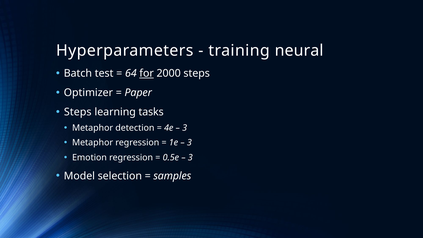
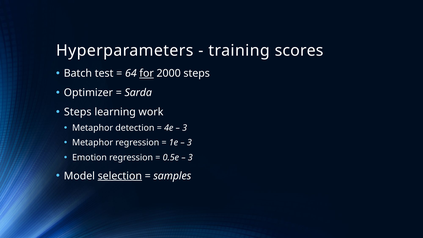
neural: neural -> scores (299, 51)
Paper: Paper -> Sarda (138, 93)
tasks: tasks -> work (151, 112)
selection underline: none -> present (120, 176)
